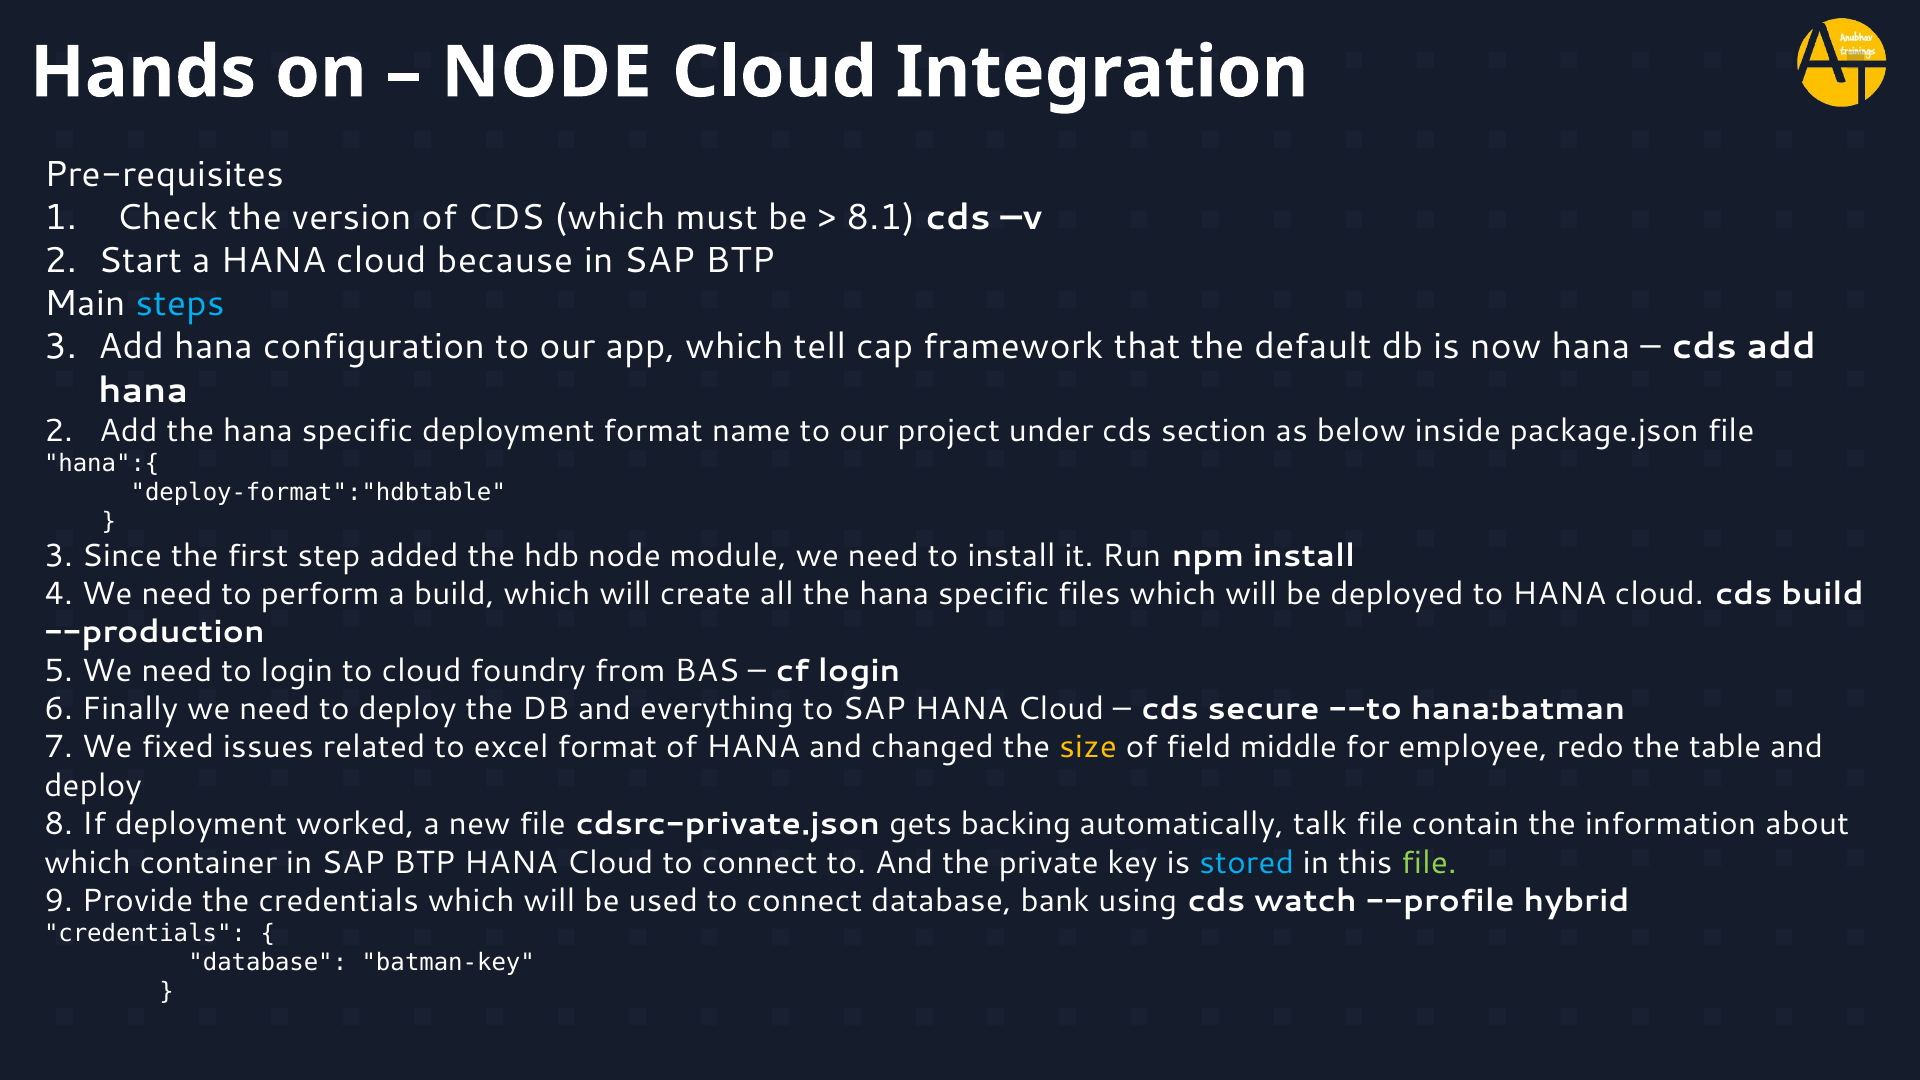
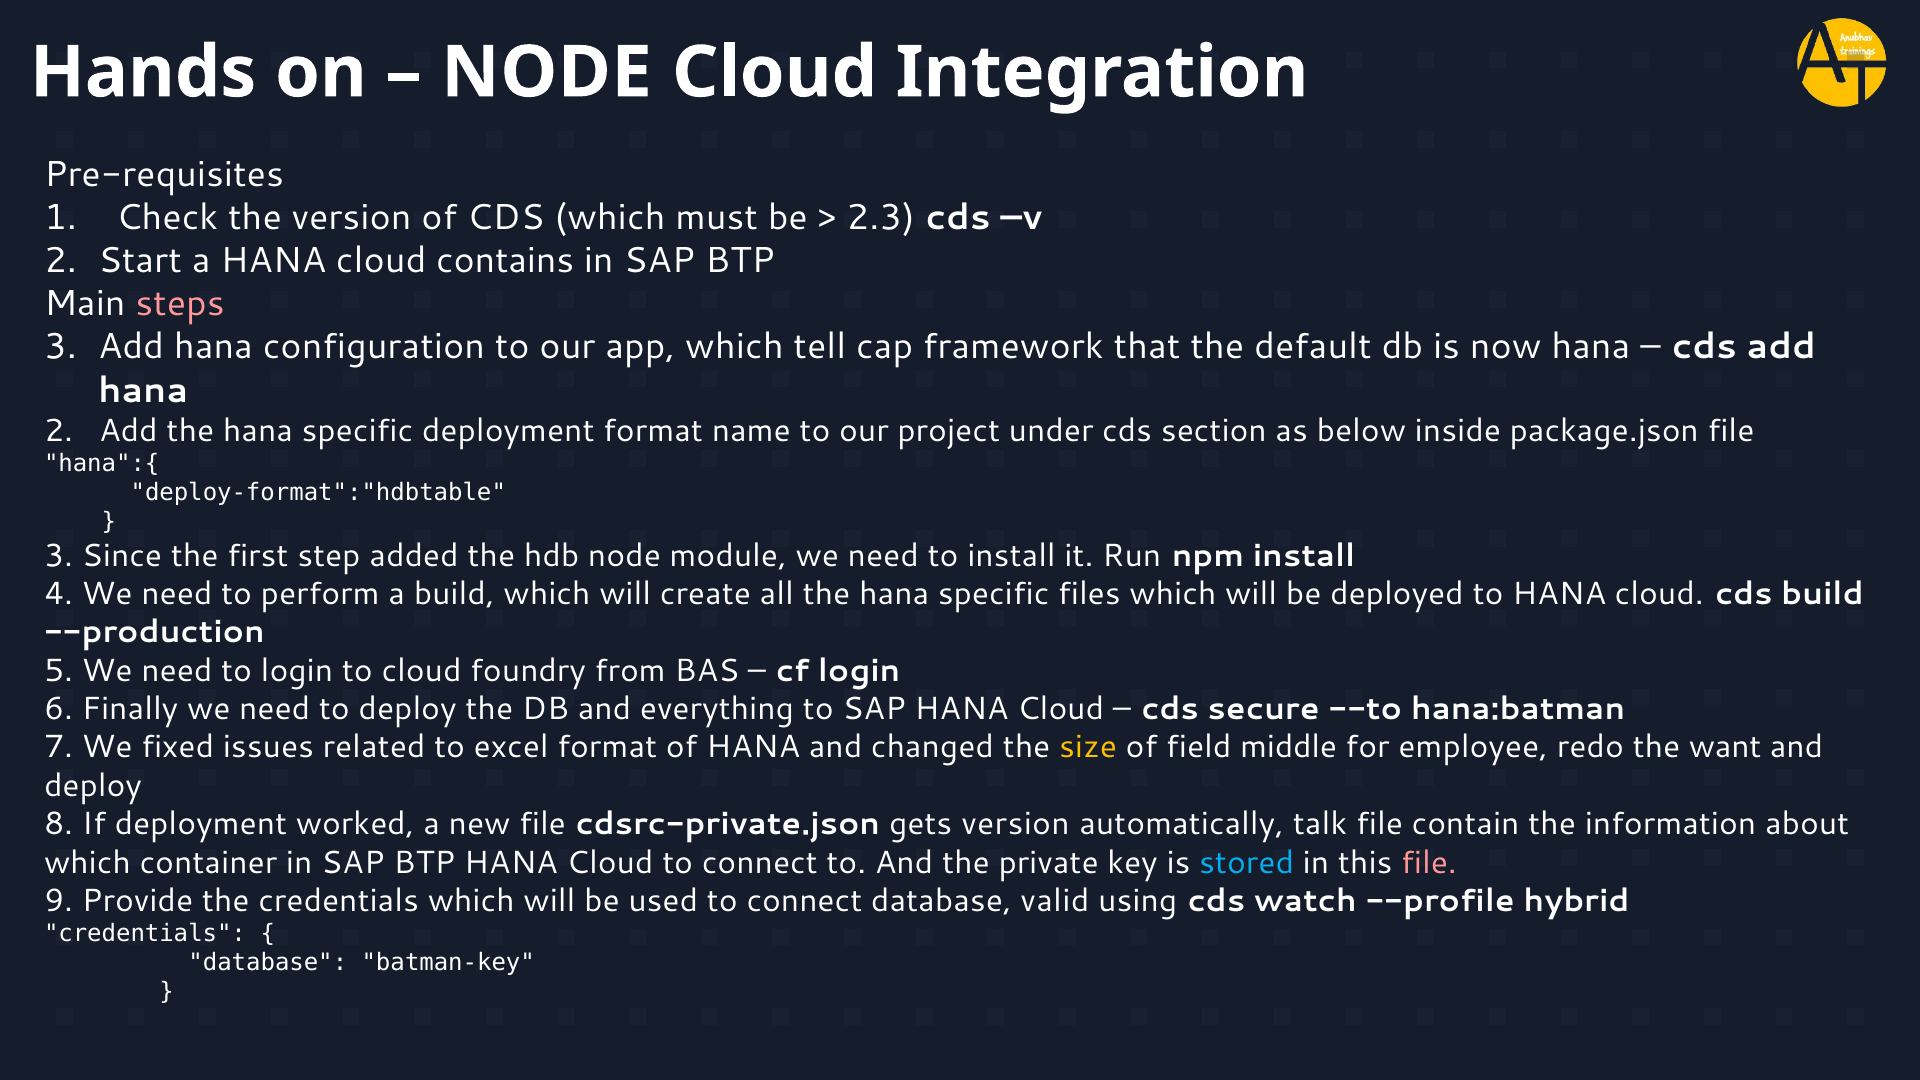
8.1: 8.1 -> 2.3 (881, 217)
because: because -> contains (505, 261)
steps colour: light blue -> pink (180, 304)
table: table -> want (1725, 748)
gets backing: backing -> version (1016, 824)
file colour: light green -> pink (1429, 863)
bank: bank -> valid (1055, 901)
